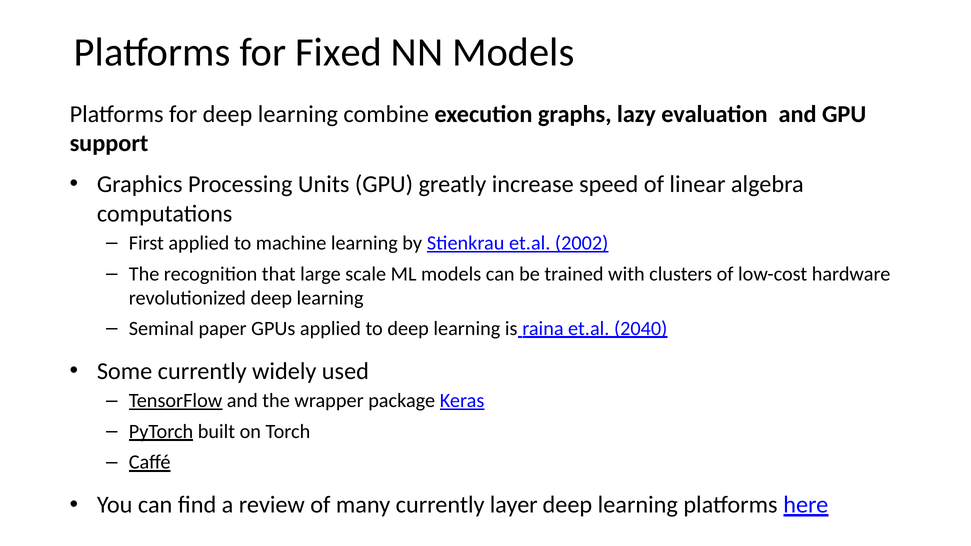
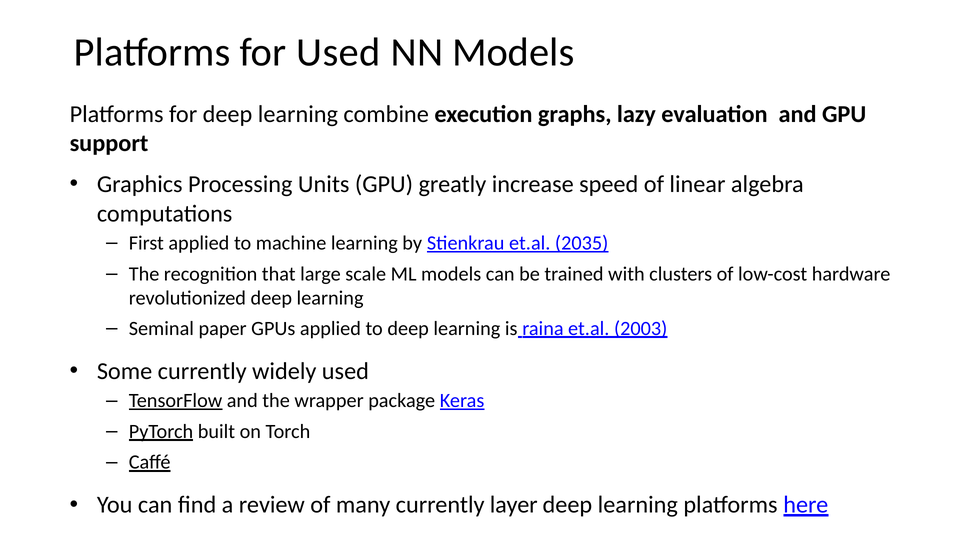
for Fixed: Fixed -> Used (338, 52)
2002: 2002 -> 2035 (582, 243)
2040: 2040 -> 2003 (641, 329)
